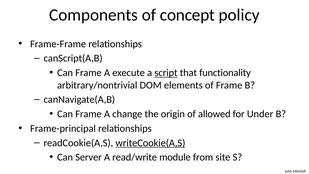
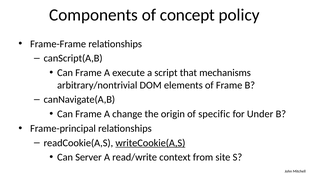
script underline: present -> none (166, 73)
functionality: functionality -> mechanisms (225, 73)
allowed: allowed -> specific (214, 114)
module: module -> context (175, 157)
